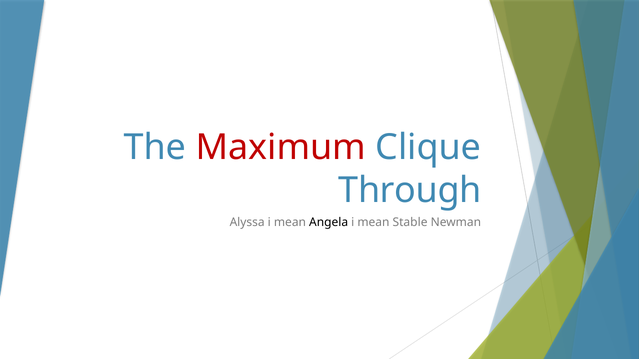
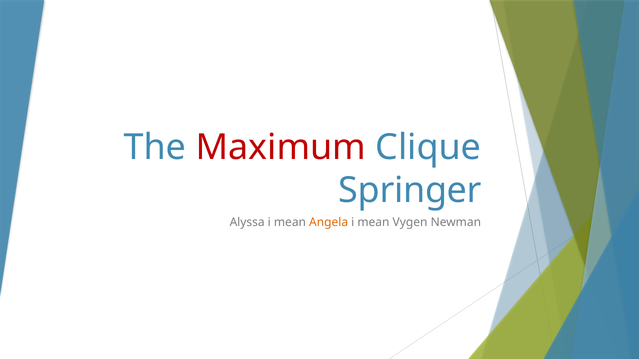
Through: Through -> Springer (410, 191)
Angela colour: black -> orange (329, 223)
Stable: Stable -> Vygen (410, 223)
